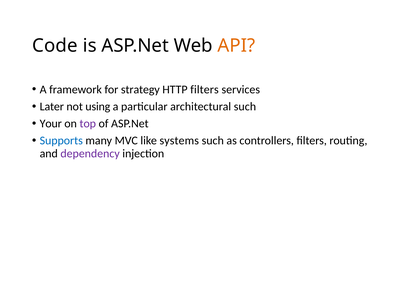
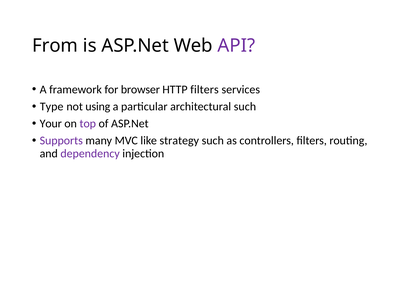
Code: Code -> From (55, 46)
API colour: orange -> purple (236, 46)
strategy: strategy -> browser (140, 90)
Later: Later -> Type (52, 107)
Supports colour: blue -> purple (61, 141)
systems: systems -> strategy (179, 141)
